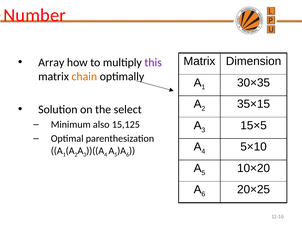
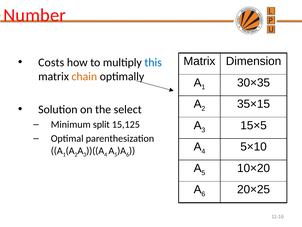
Array: Array -> Costs (51, 62)
this colour: purple -> blue (153, 62)
also: also -> split (101, 124)
